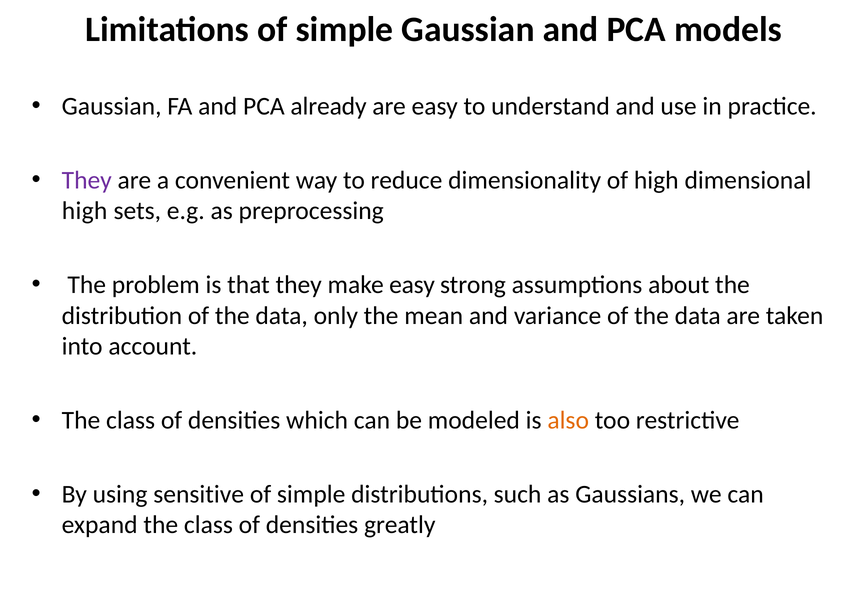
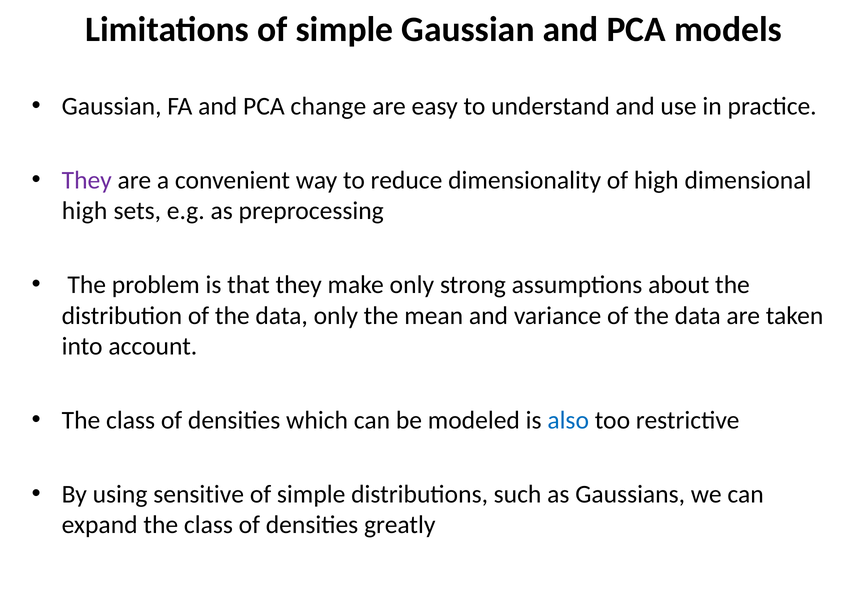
already: already -> change (328, 106)
make easy: easy -> only (412, 285)
also colour: orange -> blue (568, 420)
